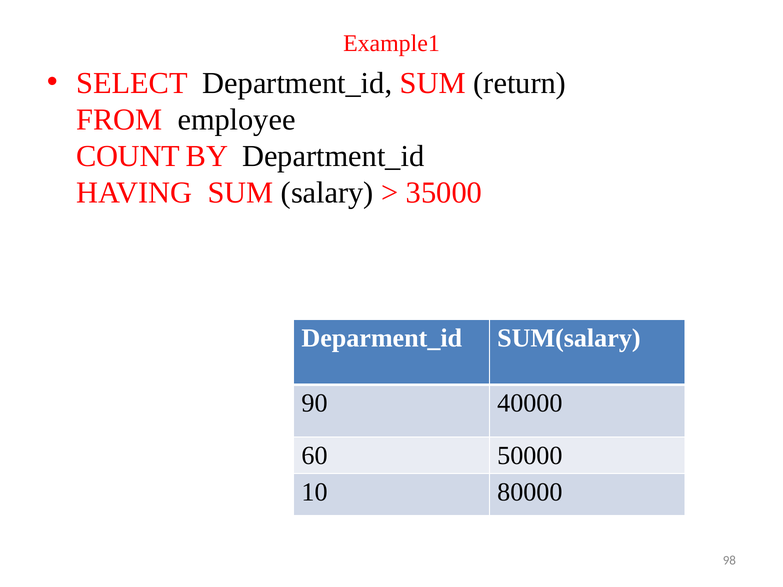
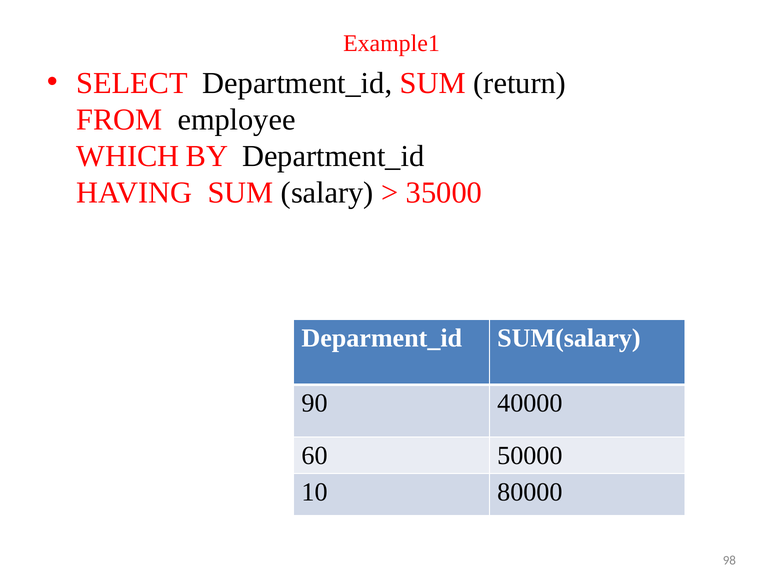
COUNT: COUNT -> WHICH (128, 156)
